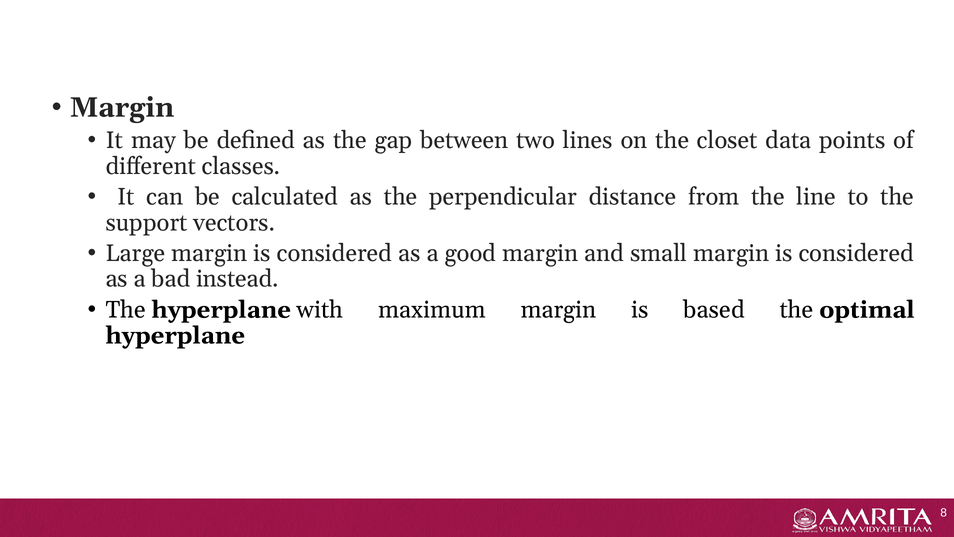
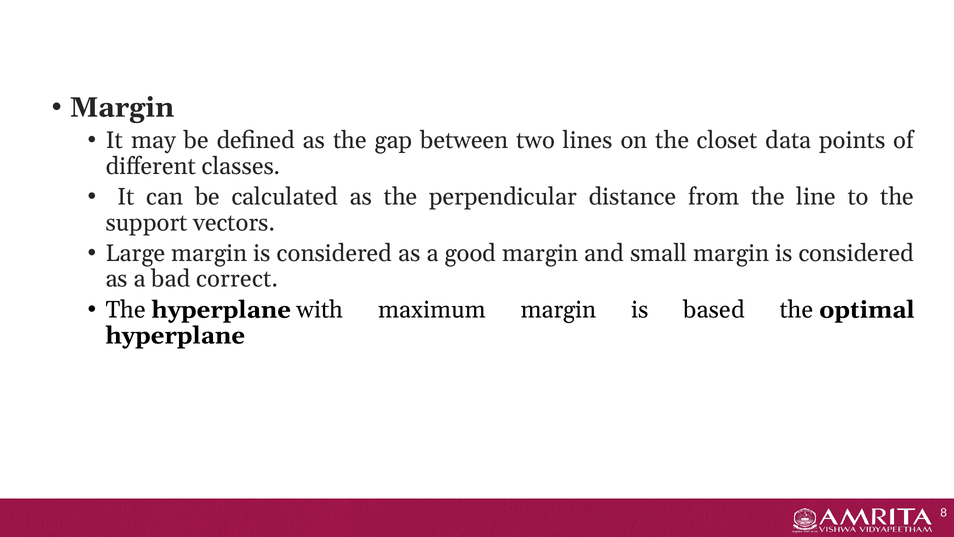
instead: instead -> correct (237, 279)
